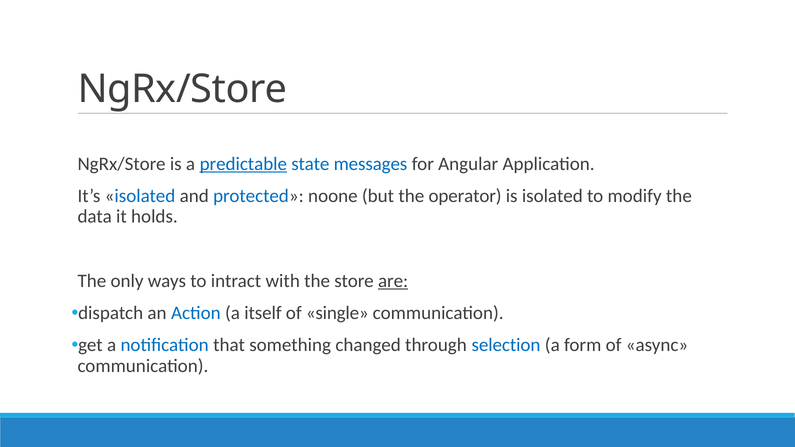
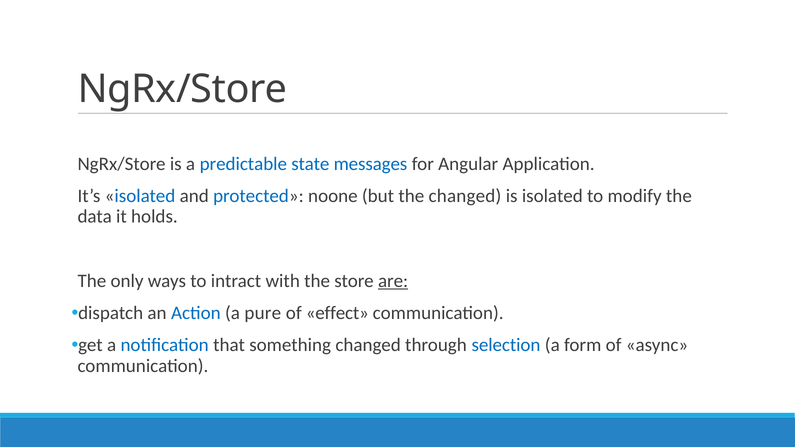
predictable underline: present -> none (243, 164)
the operator: operator -> changed (465, 196)
itself: itself -> pure (263, 313)
single: single -> effect (337, 313)
